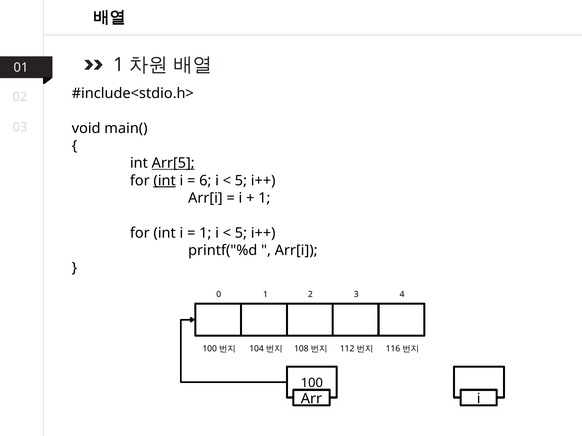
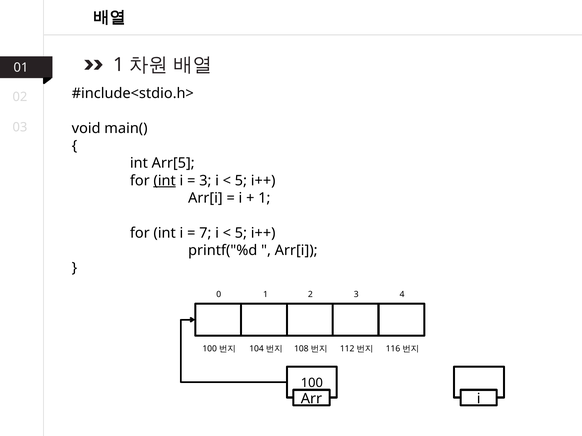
Arr[5 underline: present -> none (173, 163)
6: 6 -> 3 (205, 181)
1: 1 -> 7 (205, 233)
